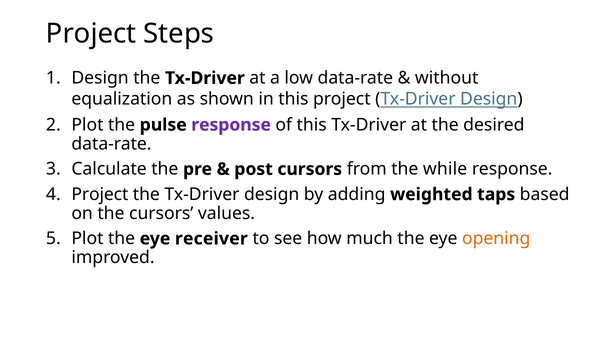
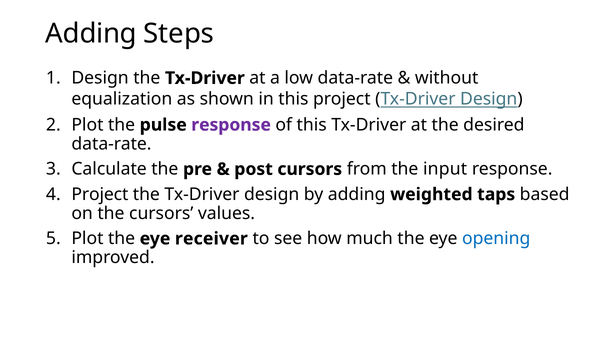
Project: Project -> Adding (91, 34)
while: while -> input (445, 169)
opening colour: orange -> blue (496, 239)
